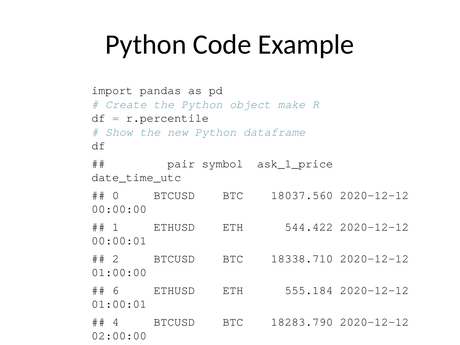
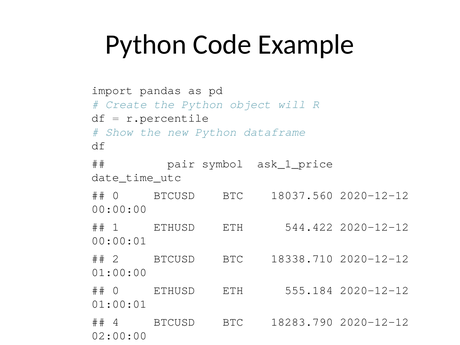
make: make -> will (292, 104)
6: 6 -> 0 (116, 290)
